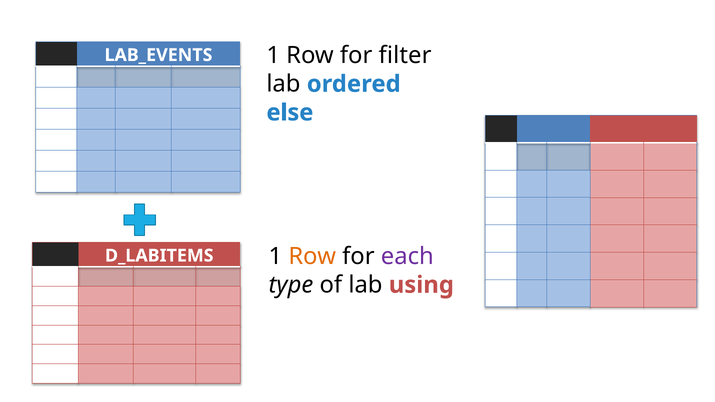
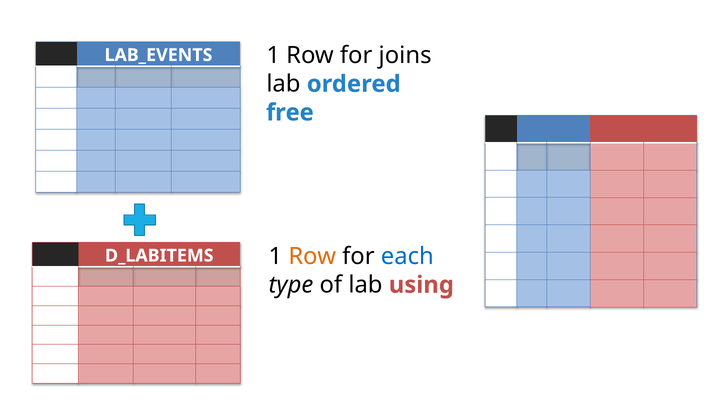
filter: filter -> joins (405, 55)
else: else -> free (290, 113)
each colour: purple -> blue (407, 256)
